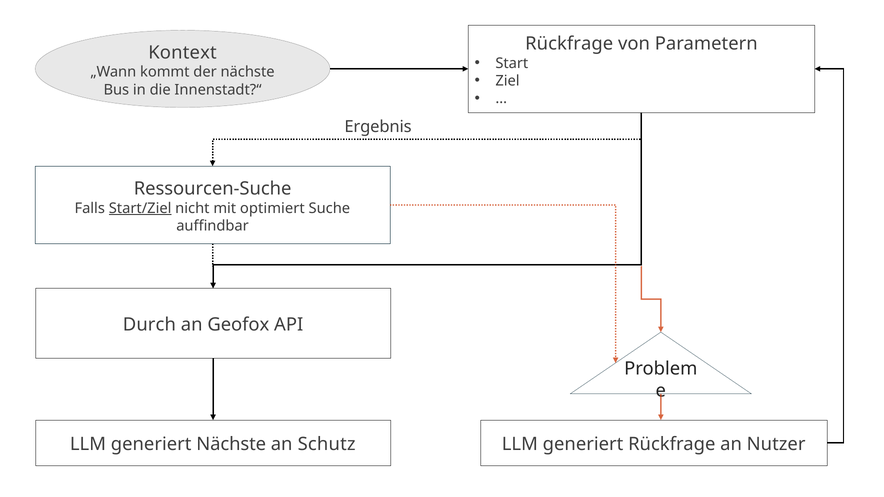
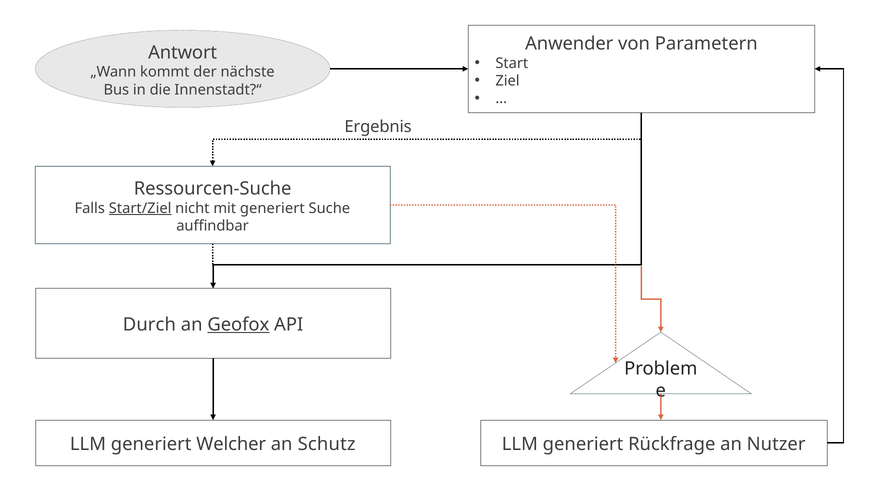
Rückfrage: Rückfrage -> Anwender (569, 44)
Kontext: Kontext -> Antwort (183, 52)
mit optimiert: optimiert -> generiert (272, 208)
Geofox underline: none -> present (238, 325)
generiert Nächste: Nächste -> Welcher (231, 444)
